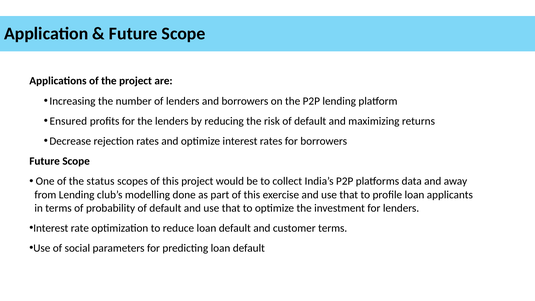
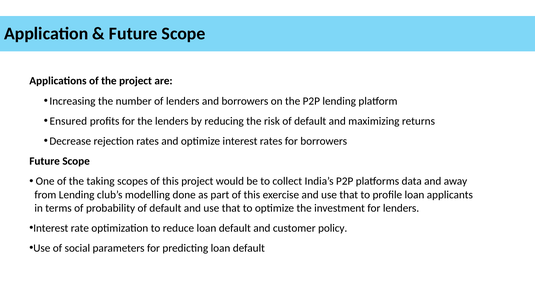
status: status -> taking (101, 181)
customer terms: terms -> policy (333, 228)
